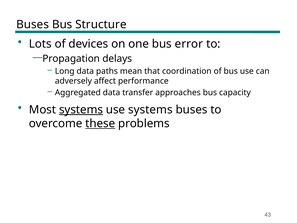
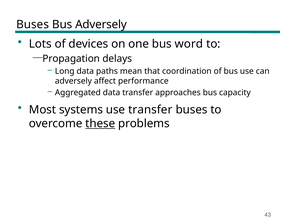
Bus Structure: Structure -> Adversely (101, 25)
error: error -> word (189, 44)
systems underline: present -> none (81, 110)
use systems: systems -> transfer (150, 110)
